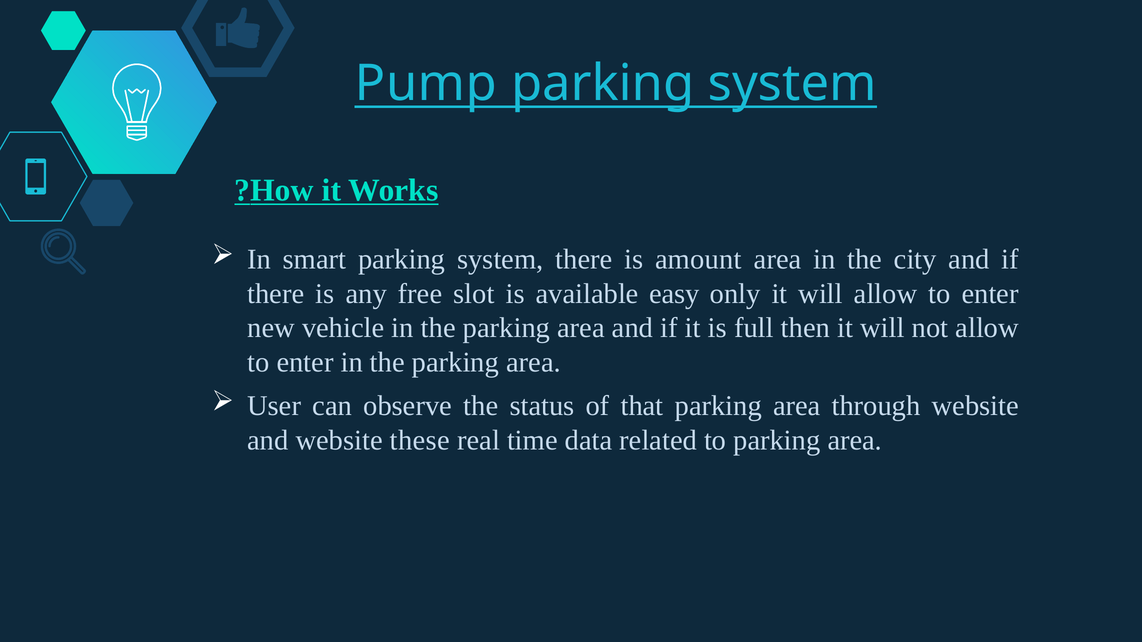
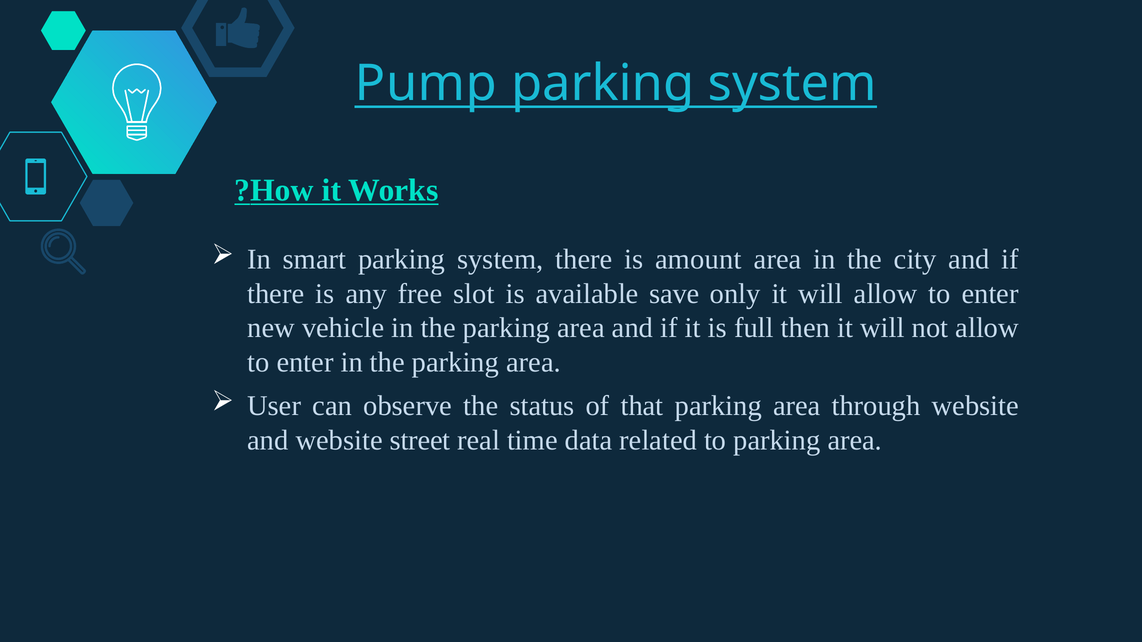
easy: easy -> save (674, 294)
these: these -> street (420, 440)
